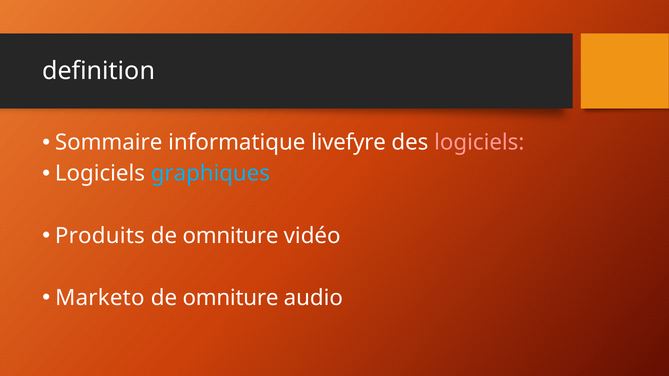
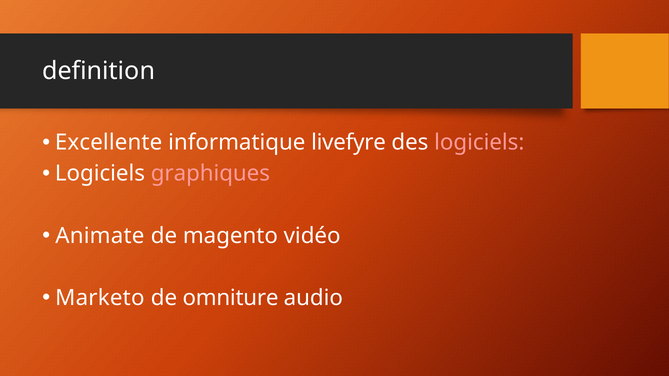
Sommaire: Sommaire -> Excellente (109, 143)
graphiques colour: light blue -> pink (210, 174)
Produits: Produits -> Animate (100, 236)
omniture: omniture -> magento (230, 236)
